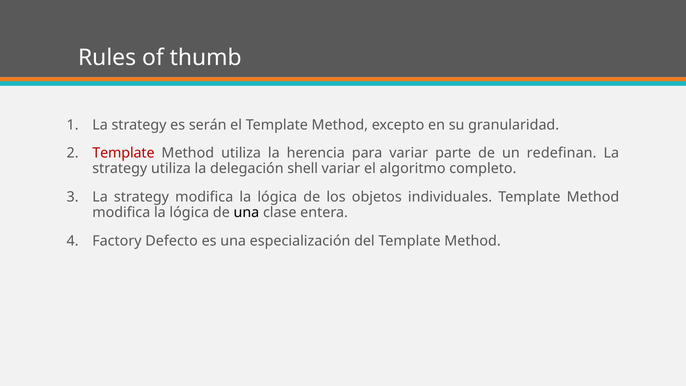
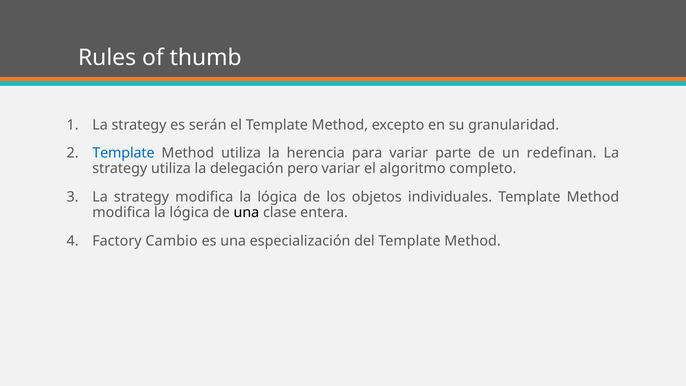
Template colour: red -> blue (123, 153)
shell: shell -> pero (303, 169)
Defecto: Defecto -> Cambio (172, 241)
